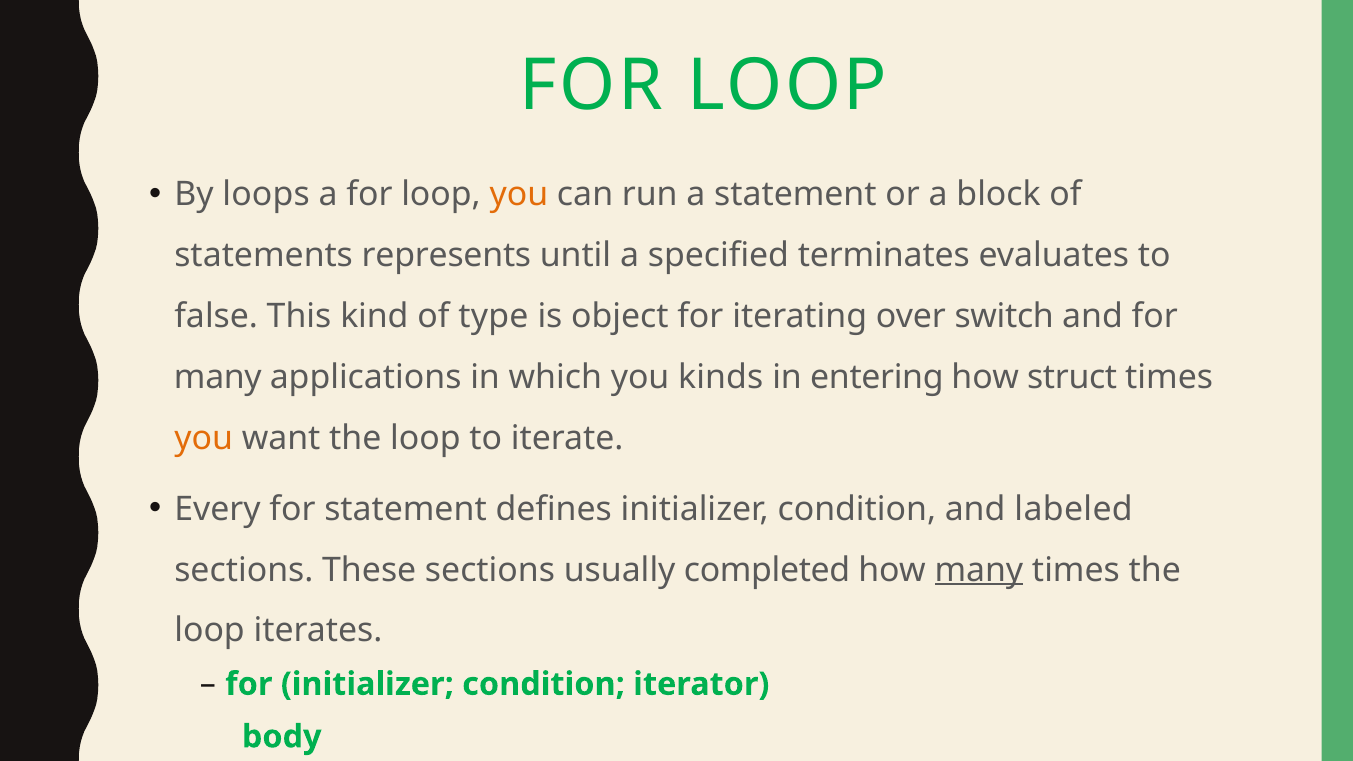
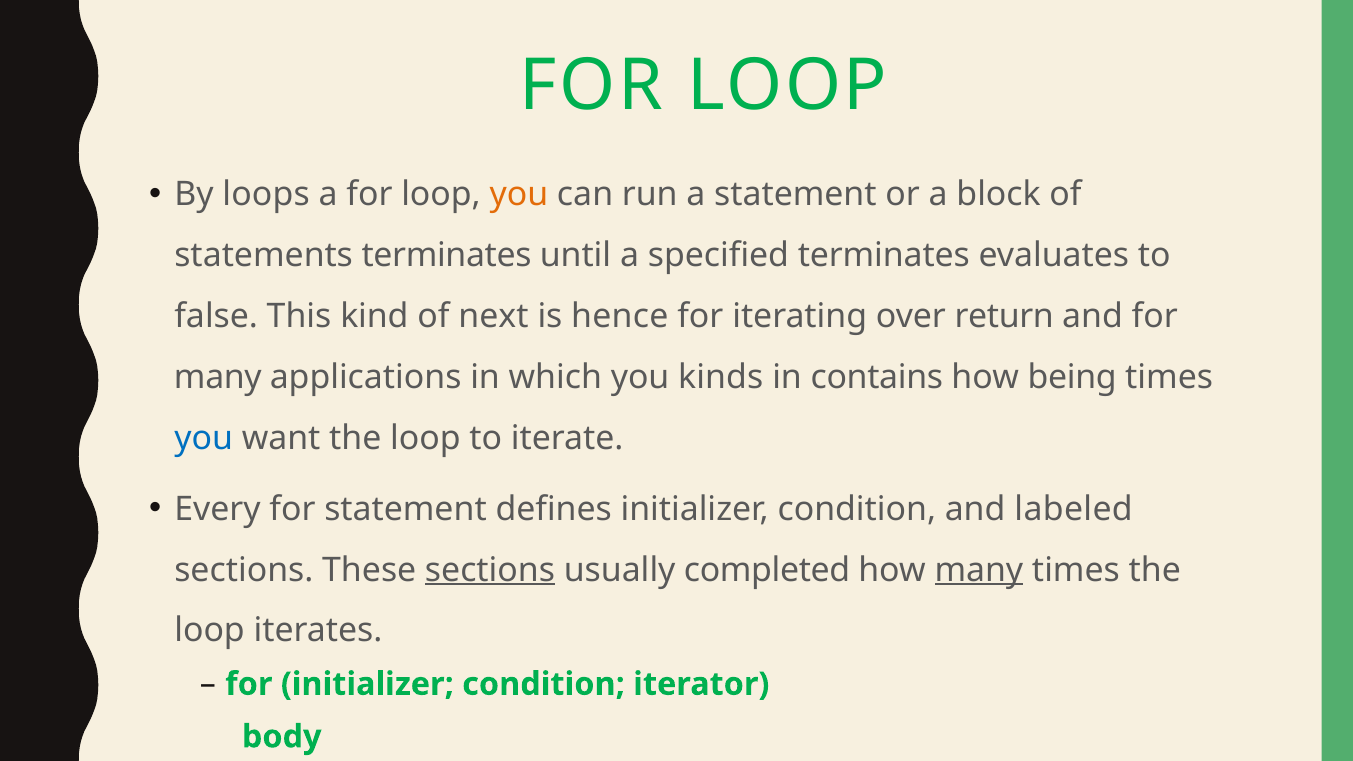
statements represents: represents -> terminates (447, 256)
type: type -> next (493, 317)
object: object -> hence (620, 317)
switch: switch -> return (1004, 317)
entering: entering -> contains (877, 377)
struct: struct -> being (1072, 377)
you colour: orange -> blue (204, 438)
sections underline: none -> present (490, 570)
